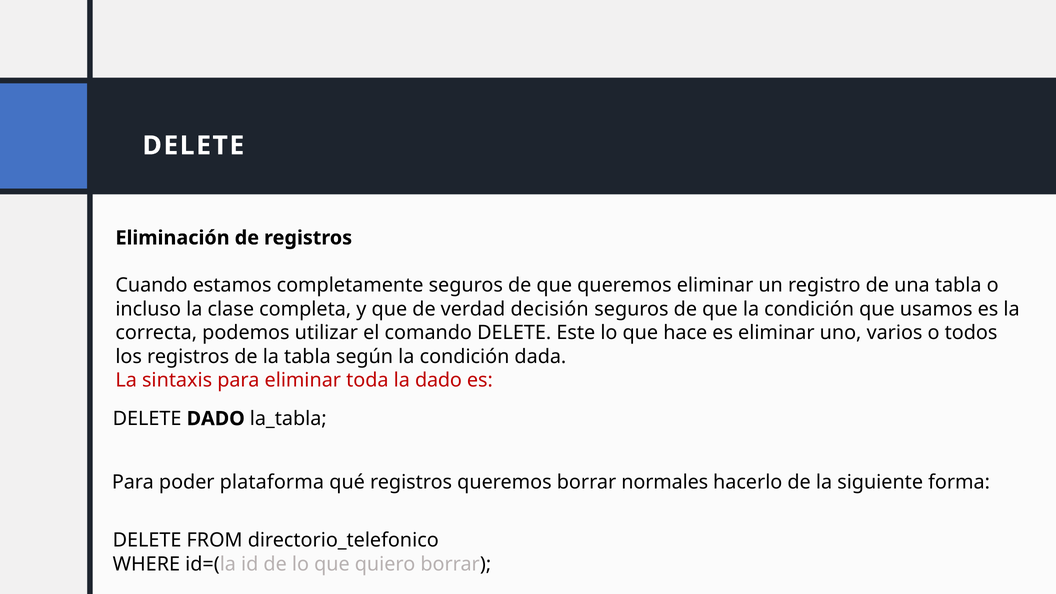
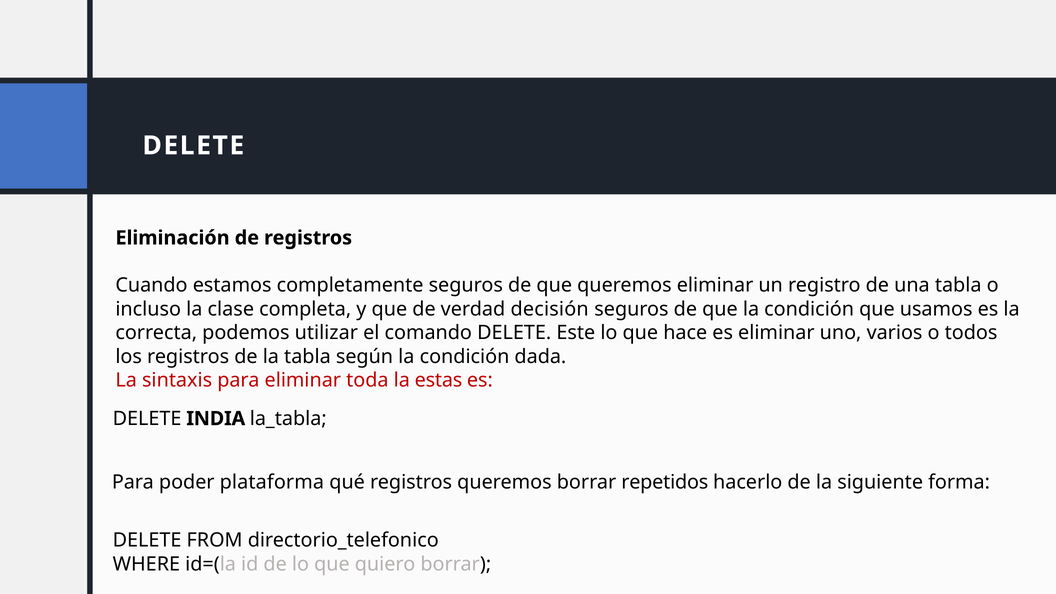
la dado: dado -> estas (438, 380)
DELETE DADO: DADO -> INDIA (216, 419)
normales: normales -> repetidos (665, 482)
